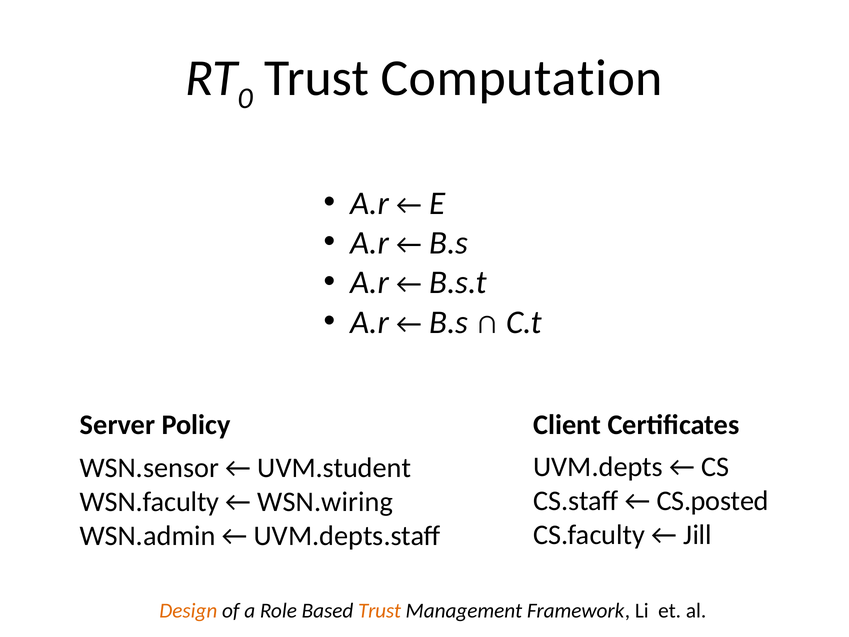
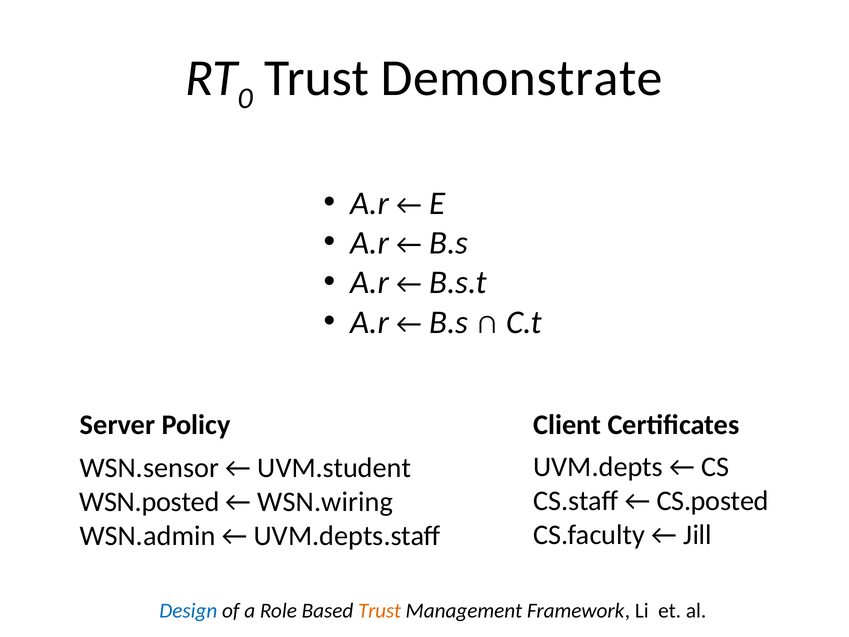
Computation: Computation -> Demonstrate (522, 78)
WSN.faculty: WSN.faculty -> WSN.posted (149, 502)
Design colour: orange -> blue (188, 611)
